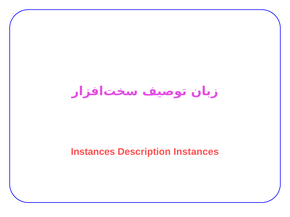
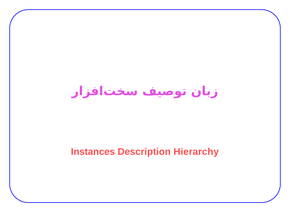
Description Instances: Instances -> Hierarchy (196, 152)
